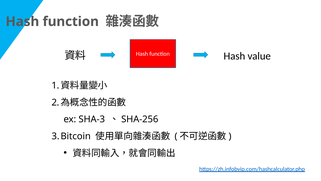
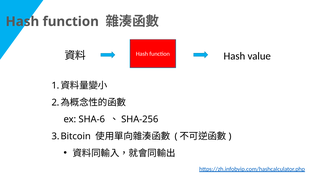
SHA-3: SHA-3 -> SHA-6 (92, 119)
